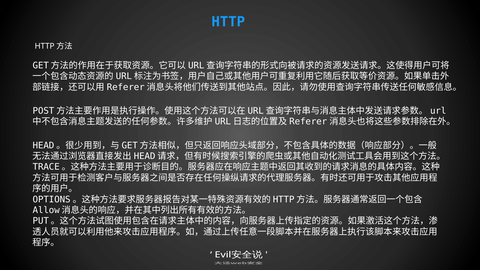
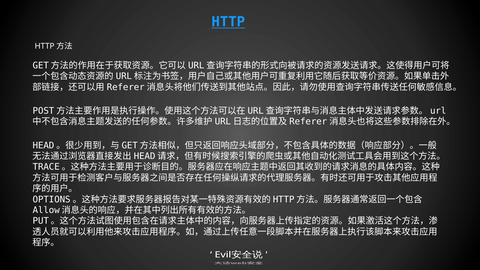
HTTP underline: none -> present (228, 22)
